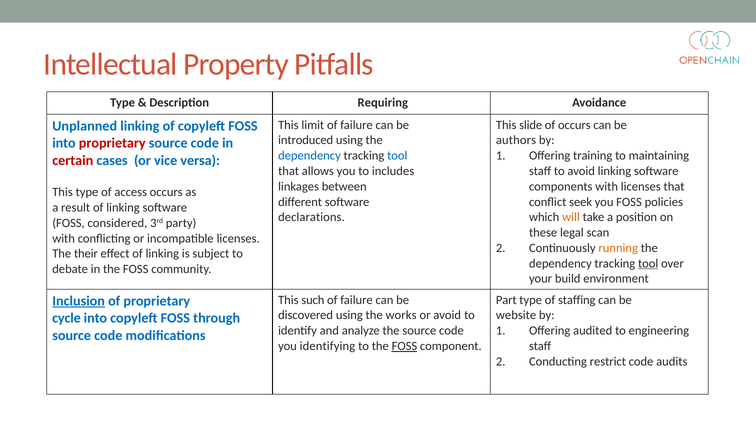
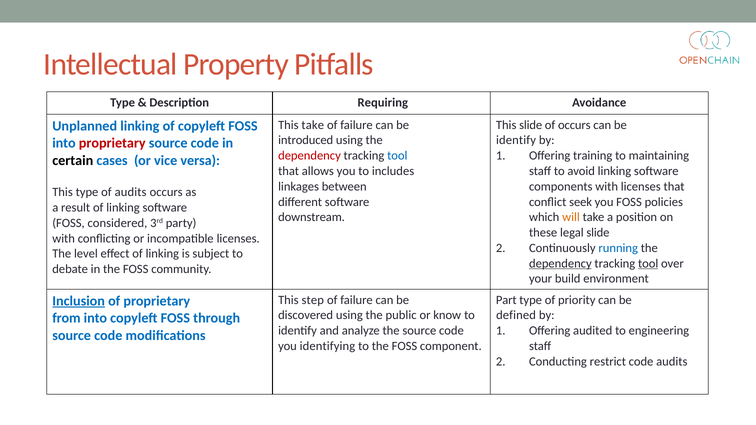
This limit: limit -> take (313, 125)
authors: authors -> identify (516, 140)
dependency colour: blue -> red (309, 156)
certain colour: red -> black (73, 161)
of access: access -> audits (131, 192)
declarations: declarations -> downstream (312, 217)
legal scan: scan -> slide (598, 233)
running colour: orange -> blue (618, 248)
their: their -> level (86, 254)
dependency underline: none -> present (560, 264)
such: such -> step (313, 300)
staffing: staffing -> priority (577, 300)
works: works -> public (401, 316)
or avoid: avoid -> know (447, 316)
website: website -> defined (516, 316)
cycle: cycle -> from (66, 318)
FOSS underline: present -> none (404, 346)
